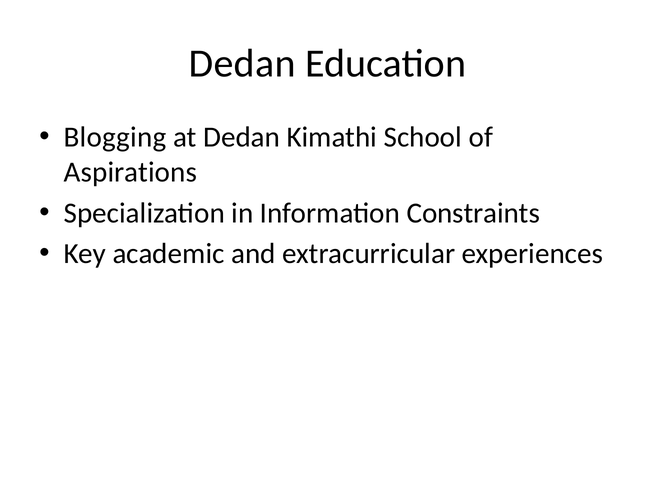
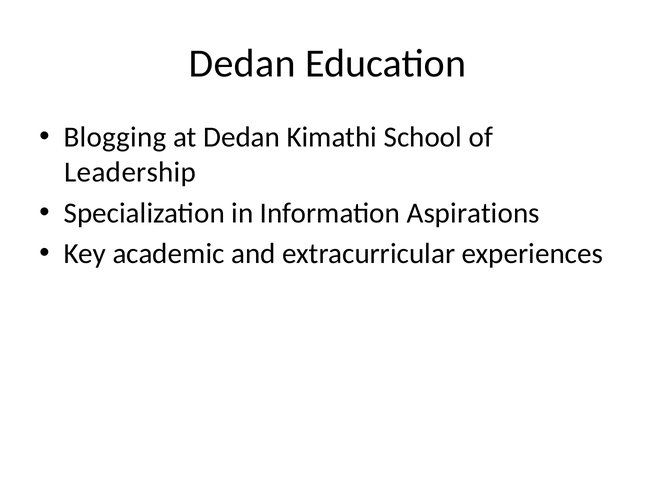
Aspirations: Aspirations -> Leadership (130, 172)
Constraints: Constraints -> Aspirations (473, 213)
